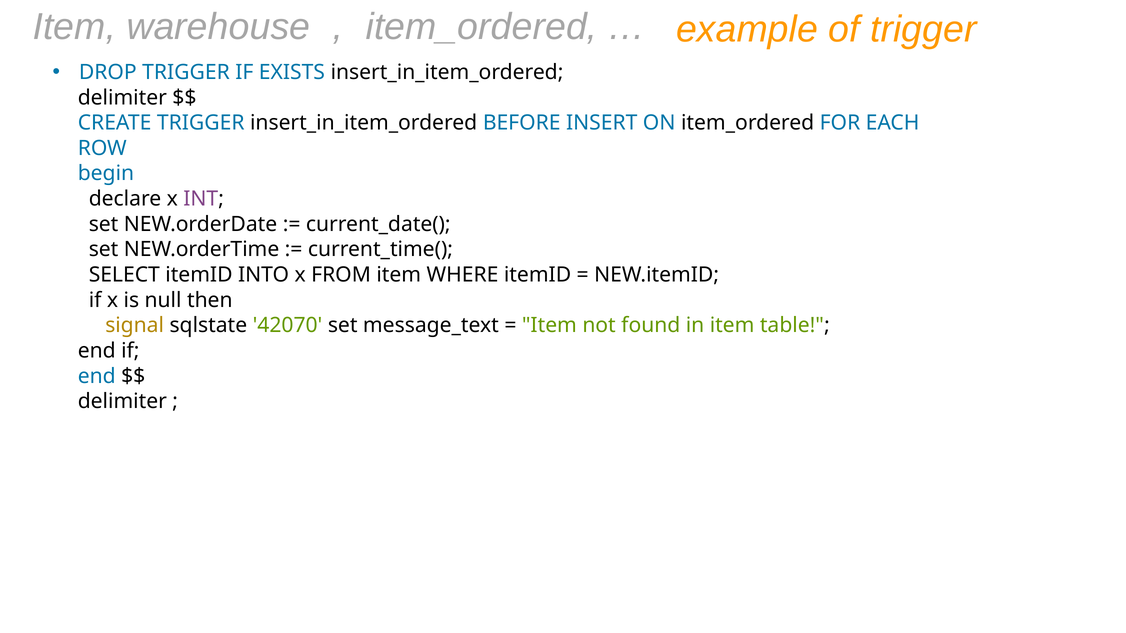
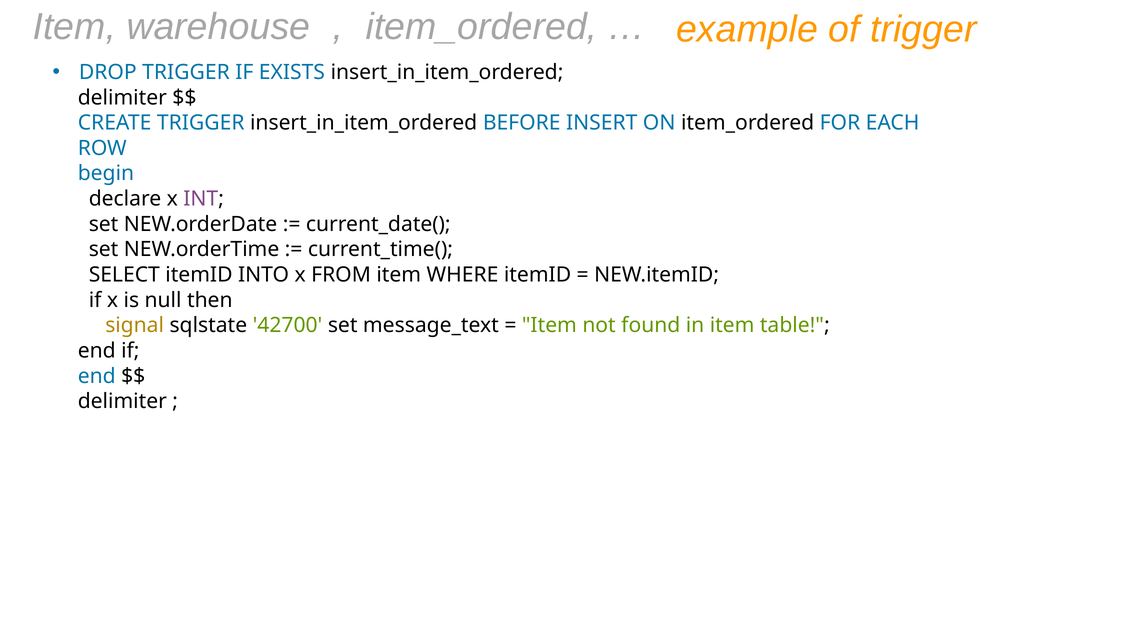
42070: 42070 -> 42700 (287, 326)
